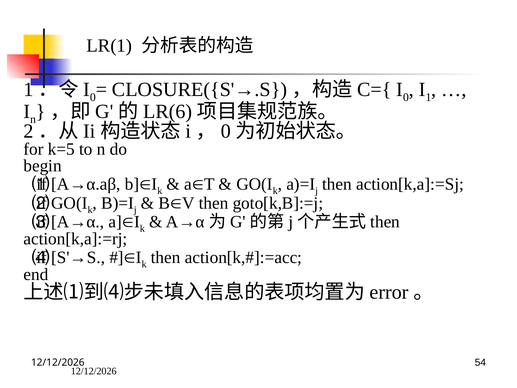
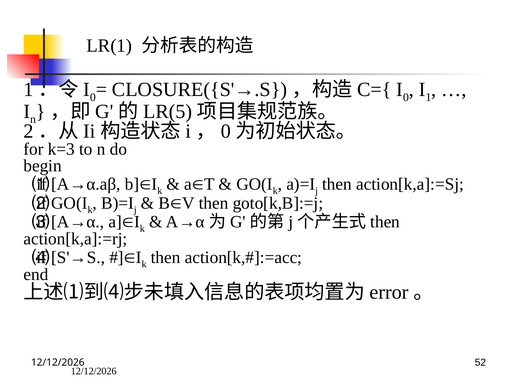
LR(6: LR(6 -> LR(5 (168, 111)
k=5: k=5 -> k=3 (61, 149)
54: 54 -> 52 (480, 362)
